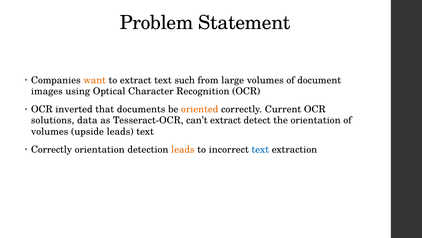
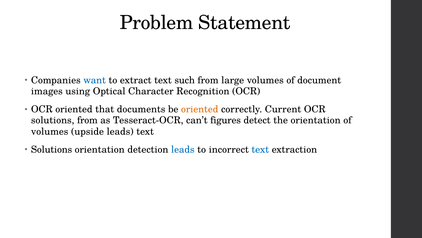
want colour: orange -> blue (95, 80)
OCR inverted: inverted -> oriented (74, 109)
solutions data: data -> from (87, 120)
can’t extract: extract -> figures (226, 120)
Correctly: Correctly -> Solutions (52, 149)
leads colour: orange -> blue (183, 149)
